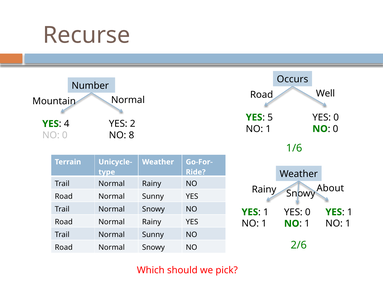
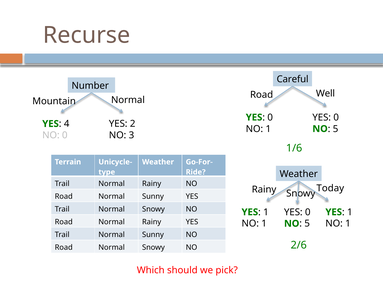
Occurs: Occurs -> Careful (293, 79)
5: 5 -> 0 (270, 117)
0: 0 -> 5 (336, 129)
8: 8 -> 3 (131, 135)
About: About -> Today (330, 188)
1: 1 -> 5 (307, 224)
